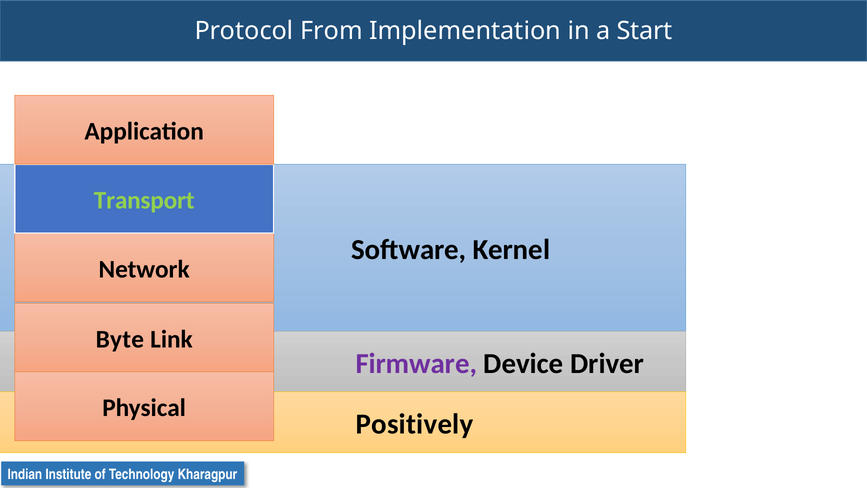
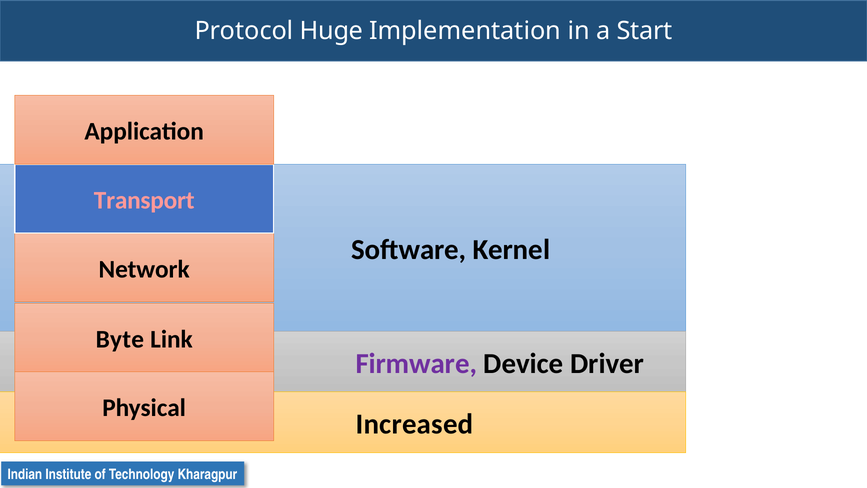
From: From -> Huge (332, 31)
Transport colour: light green -> pink (144, 200)
Positively: Positively -> Increased (415, 424)
